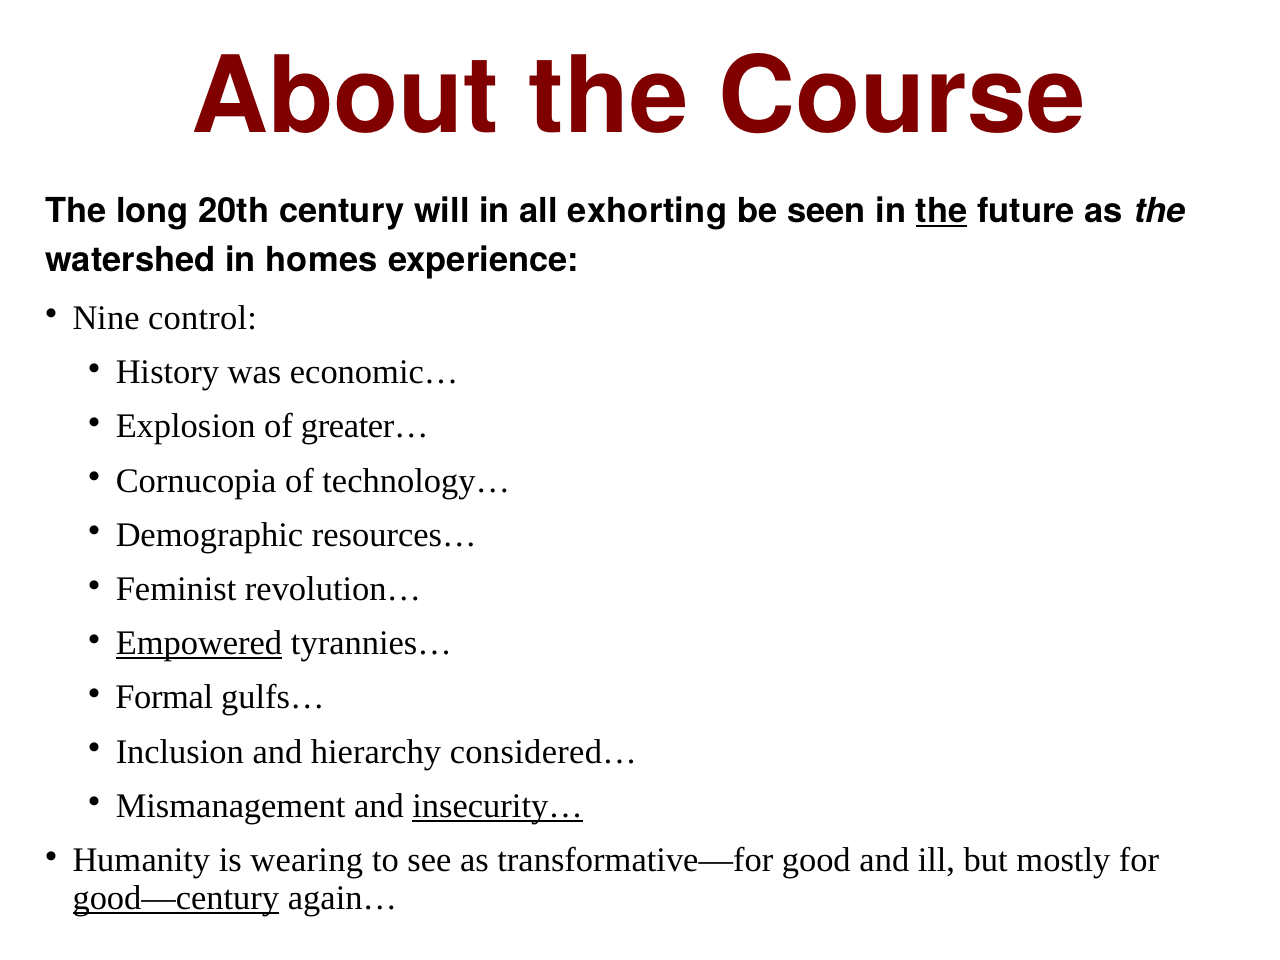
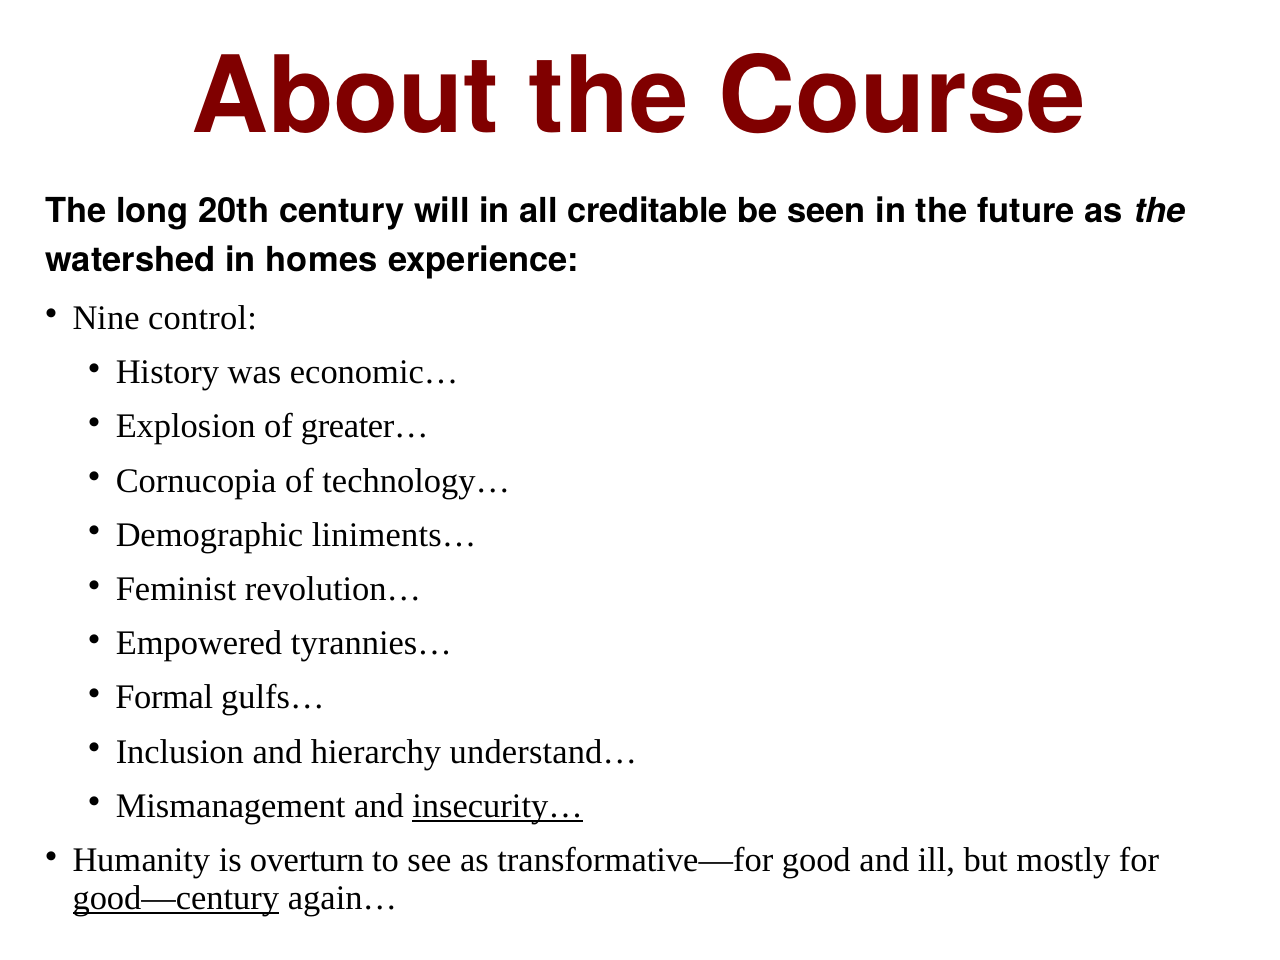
exhorting: exhorting -> creditable (648, 211)
the underline: present -> none (942, 211)
resources…: resources… -> liniments… (394, 535)
Empowered underline: present -> none (199, 643)
considered…: considered… -> understand… (543, 752)
wearing: wearing -> overturn (307, 860)
